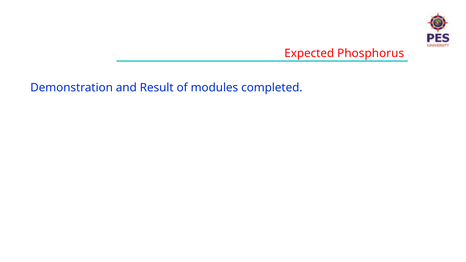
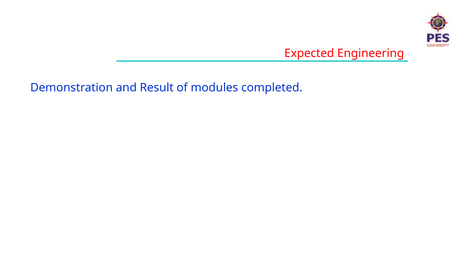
Phosphorus: Phosphorus -> Engineering (371, 53)
